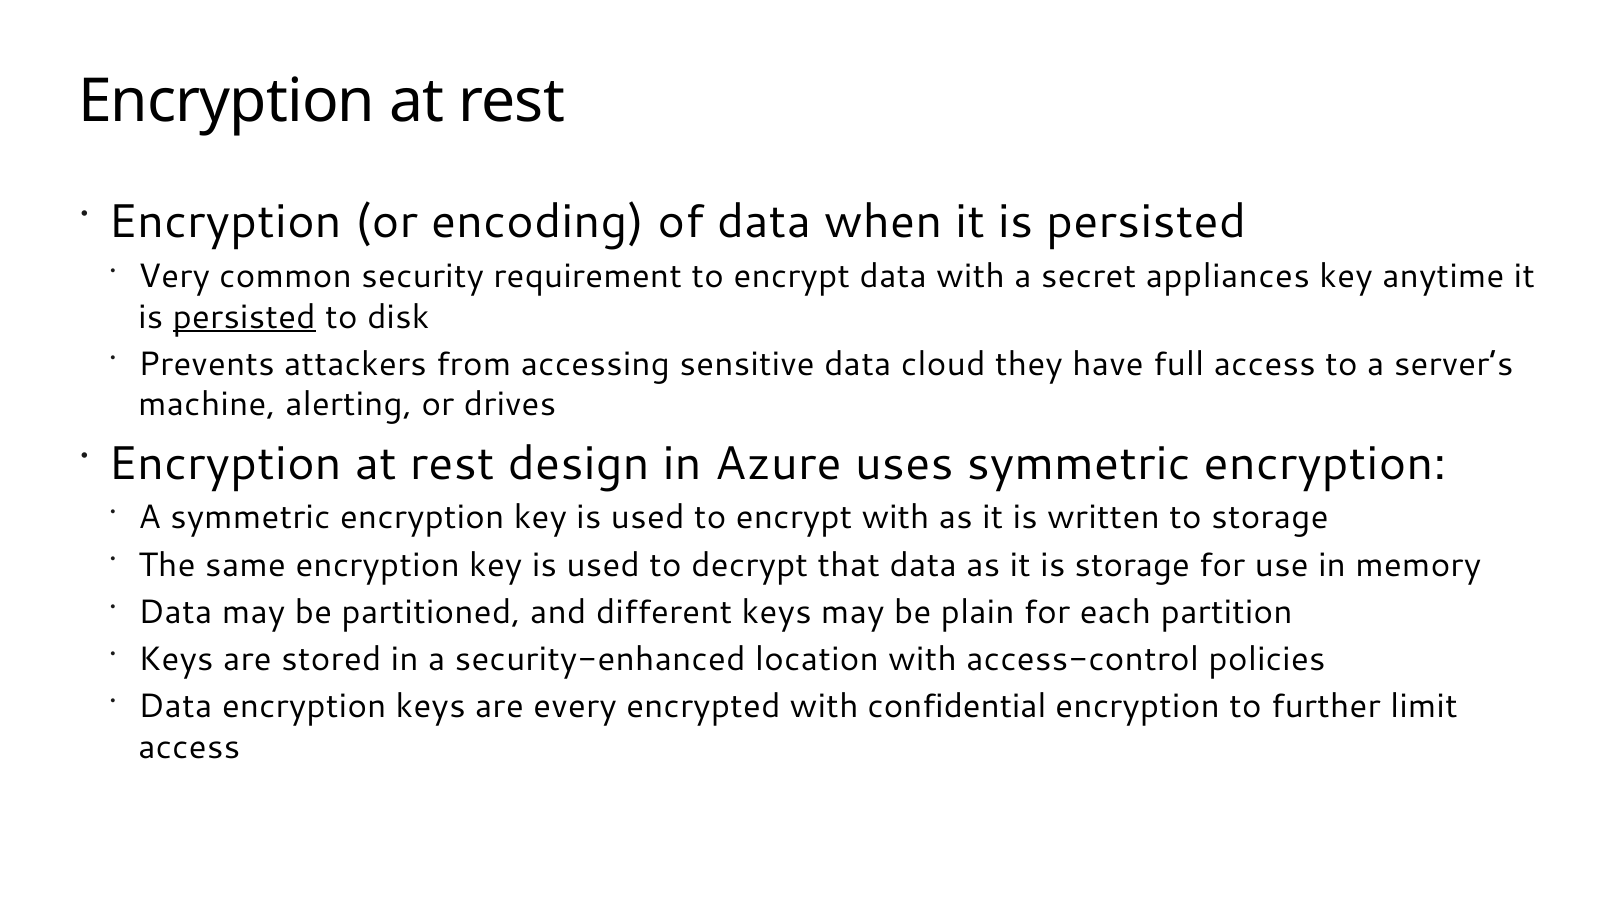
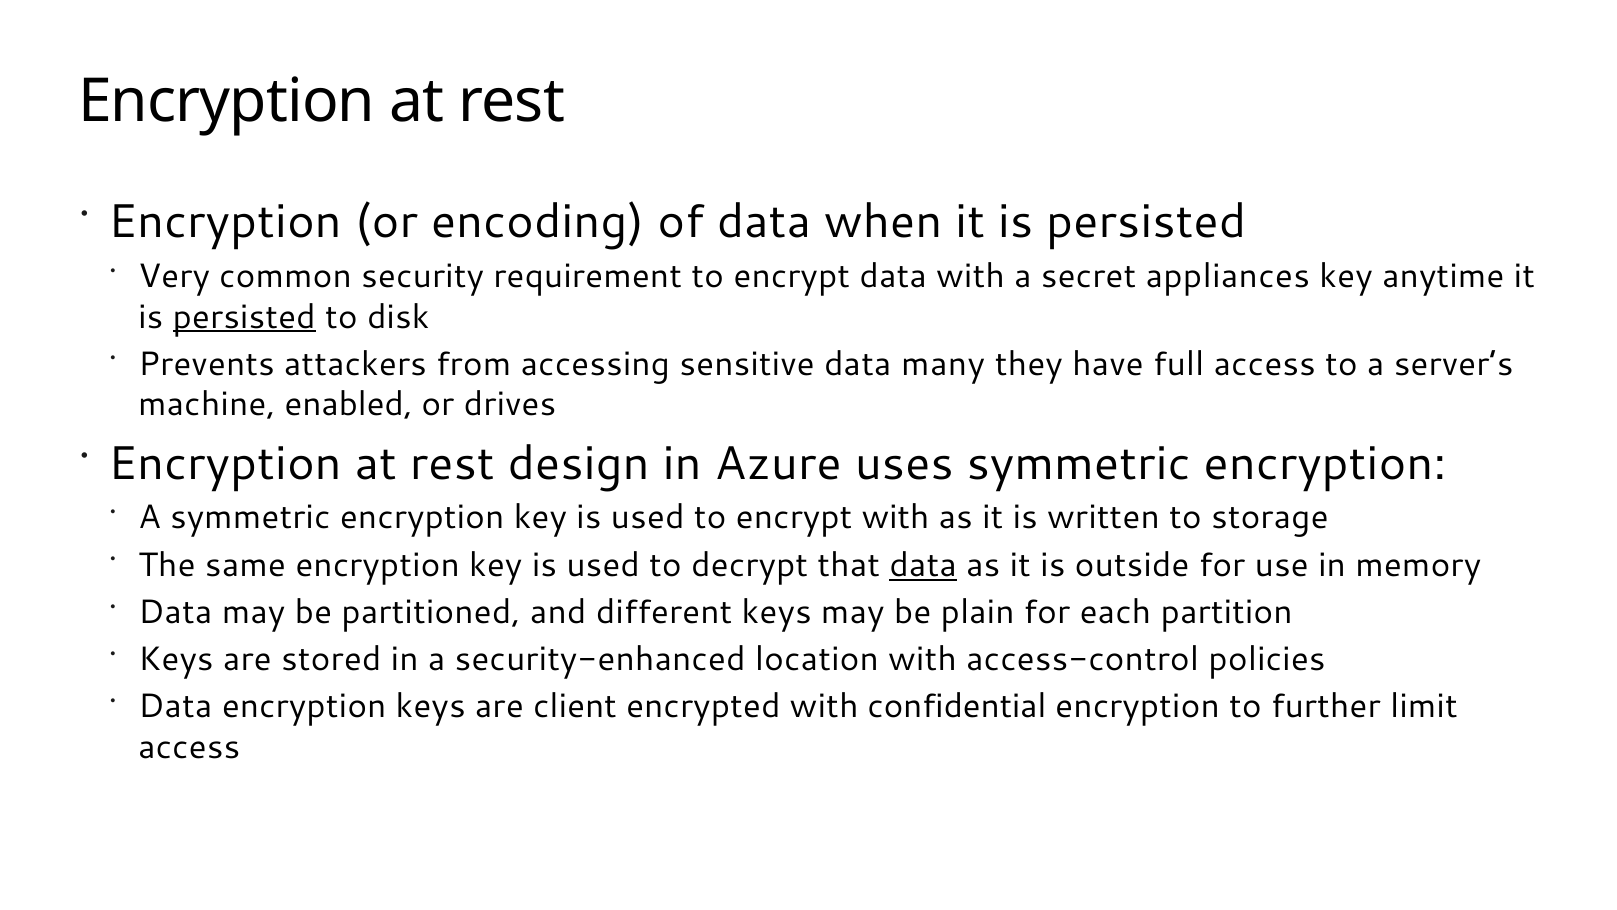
cloud: cloud -> many (943, 364)
alerting: alerting -> enabled (349, 404)
data underline: none -> present (923, 565)
is storage: storage -> outside (1132, 565)
every: every -> client (575, 706)
